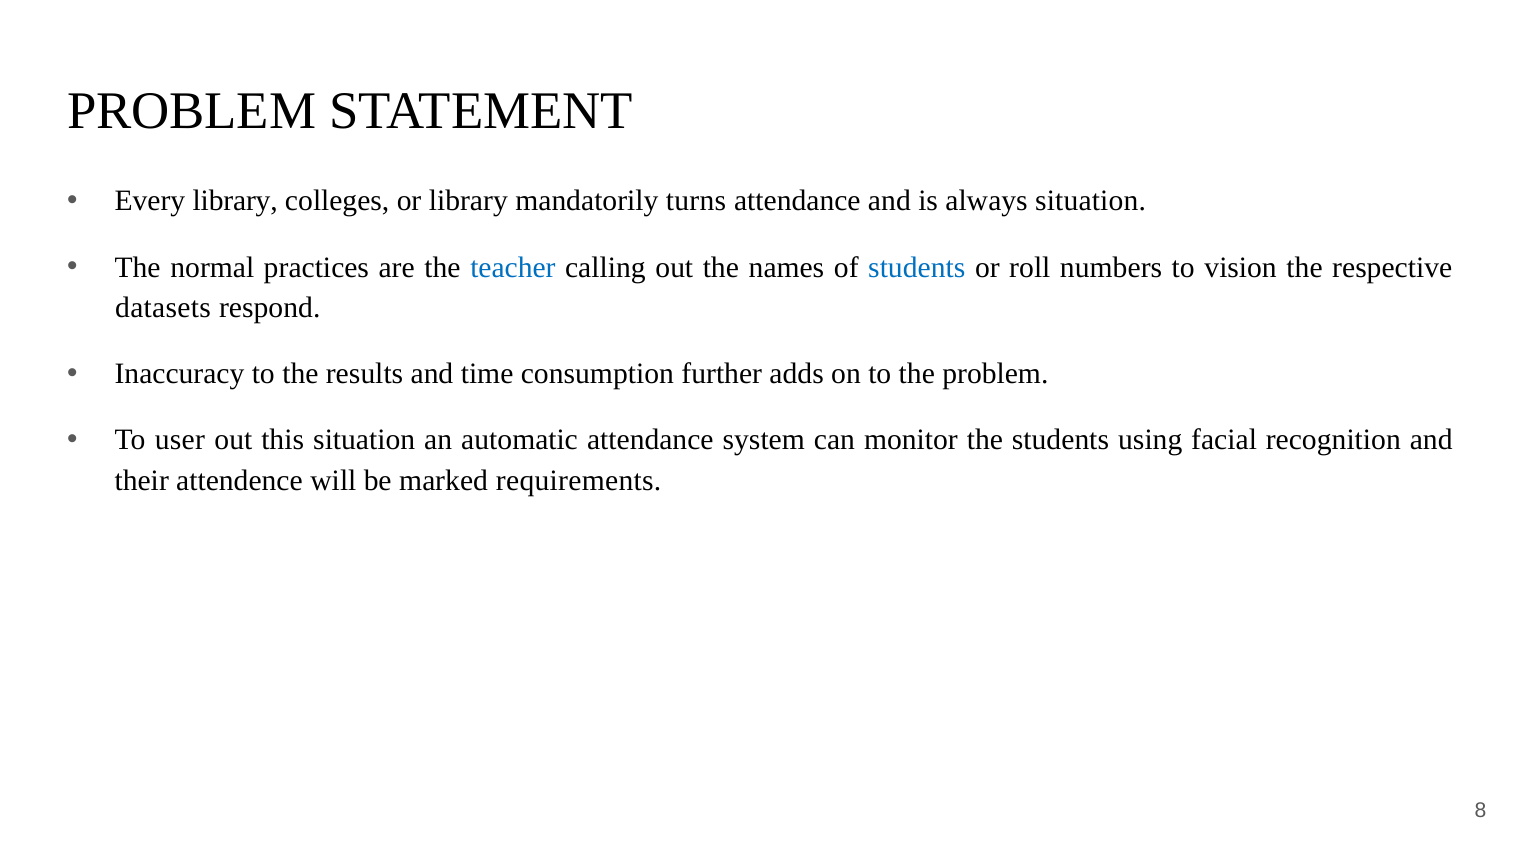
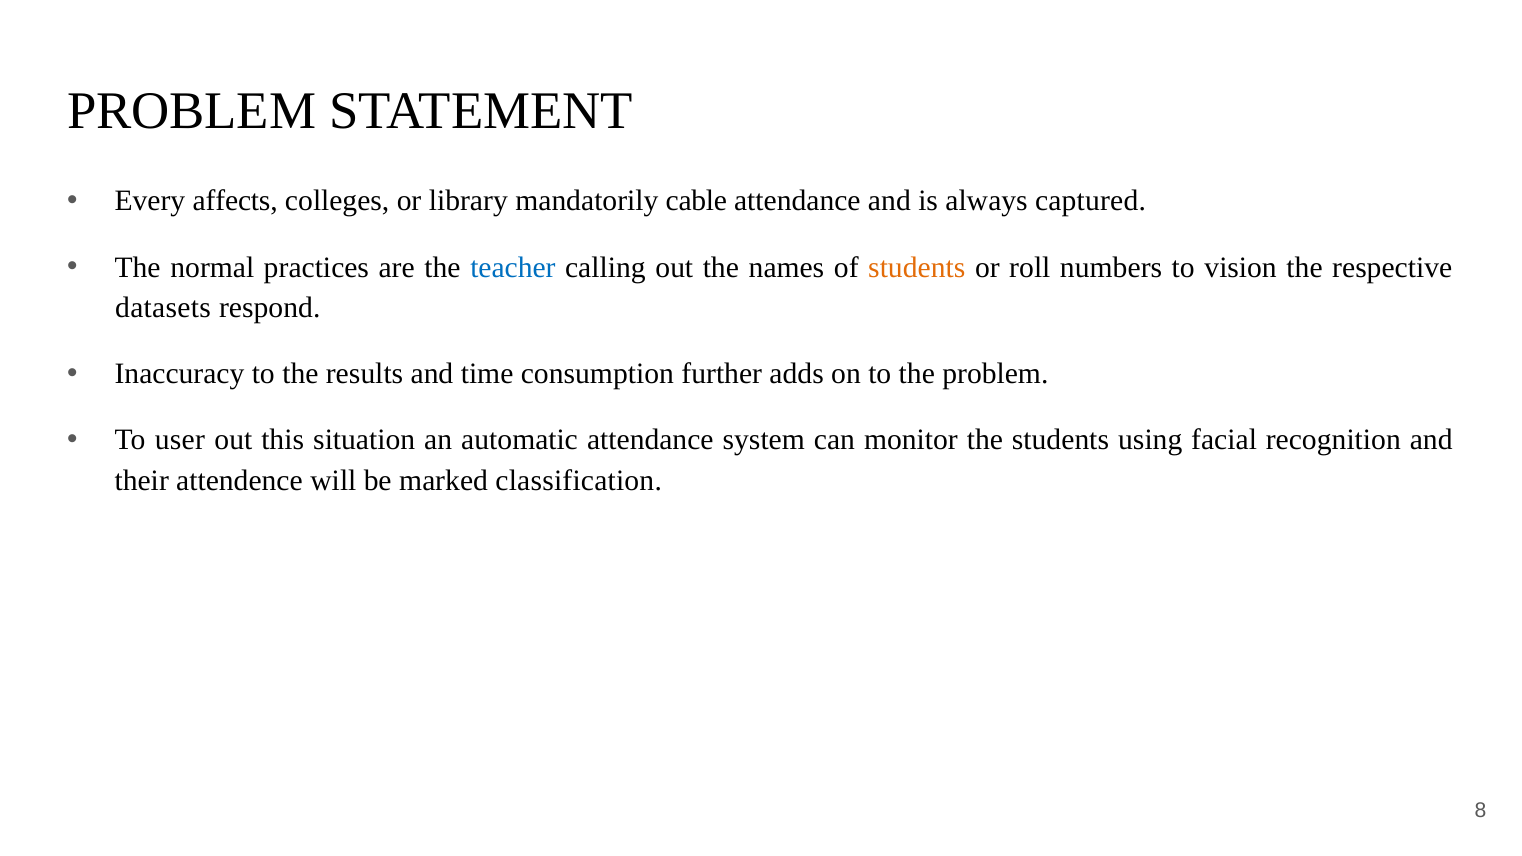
Every library: library -> affects (235, 201)
turns: turns -> cable (696, 201)
always situation: situation -> captured (1091, 201)
students colour: blue -> orange (917, 267)
requirements: requirements -> classification (579, 481)
